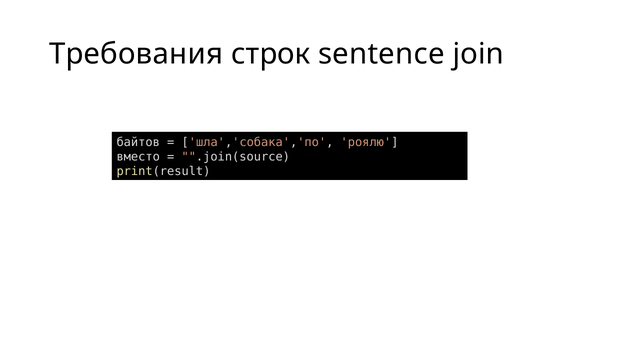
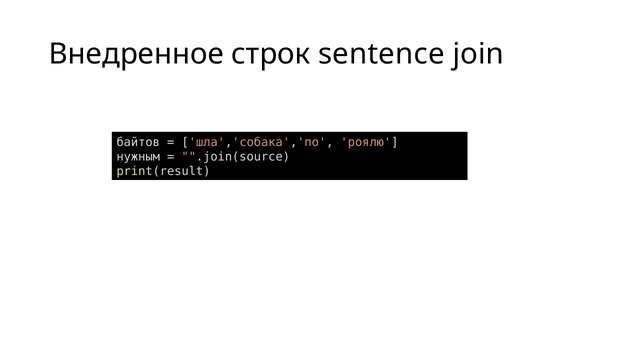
Требования: Требования -> Внедренное (136, 54)
вместо: вместо -> нужным (138, 157)
